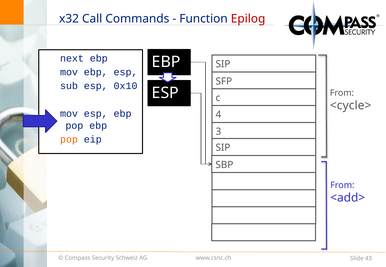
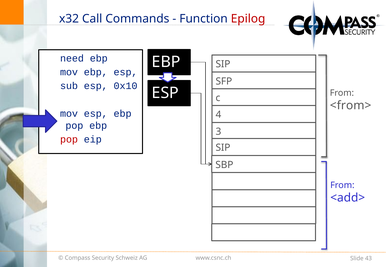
next: next -> need (72, 58)
<cycle>: <cycle> -> <from> (351, 106)
pop colour: orange -> red (69, 139)
